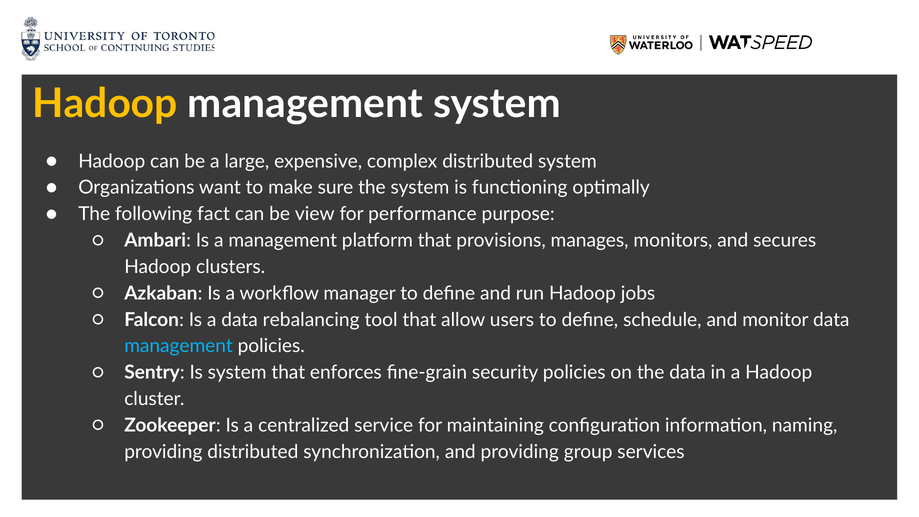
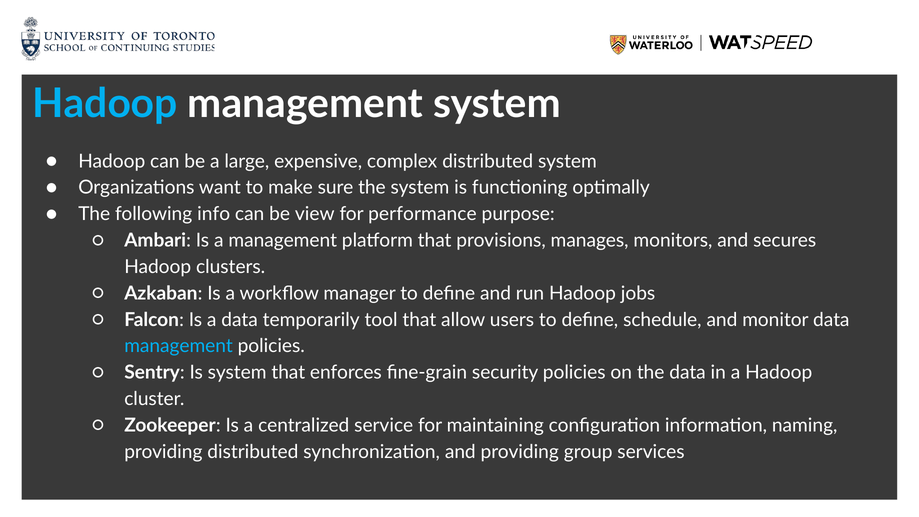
Hadoop colour: yellow -> light blue (105, 104)
fact: fact -> info (214, 214)
rebalancing: rebalancing -> temporarily (311, 320)
